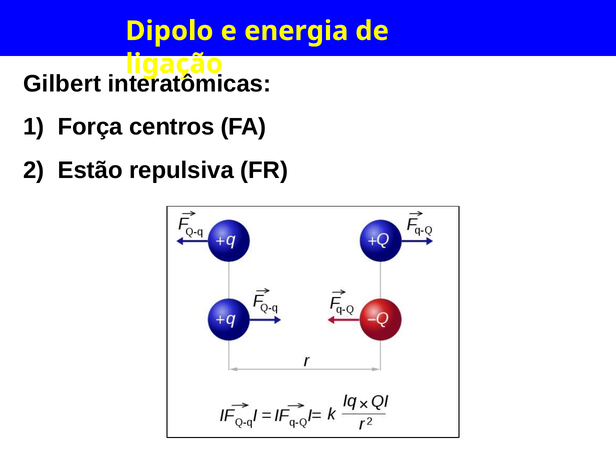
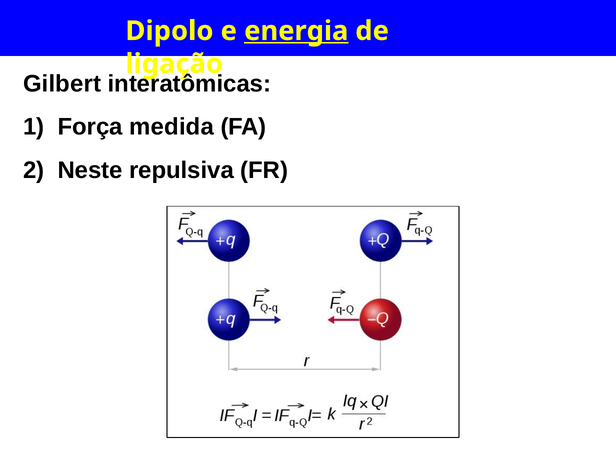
energia underline: none -> present (296, 31)
centros: centros -> medida (172, 127)
Estão: Estão -> Neste (90, 170)
